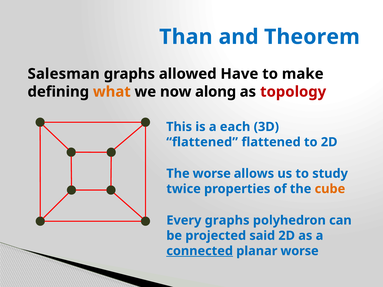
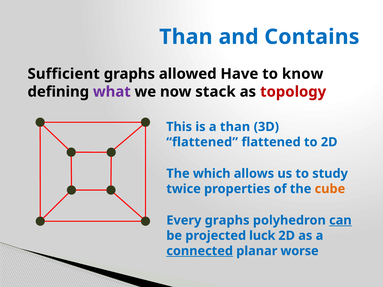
Theorem: Theorem -> Contains (312, 37)
Salesman: Salesman -> Sufficient (64, 74)
make: make -> know (303, 74)
what colour: orange -> purple (112, 92)
along: along -> stack (215, 92)
a each: each -> than (235, 127)
The worse: worse -> which (212, 174)
can underline: none -> present (340, 221)
said: said -> luck (262, 236)
